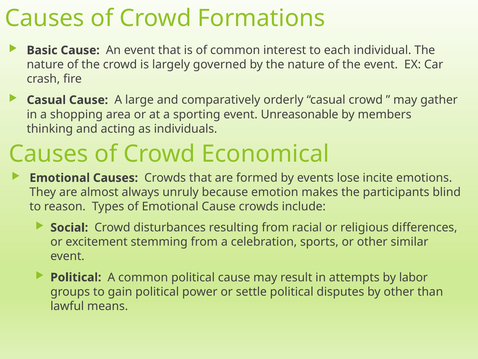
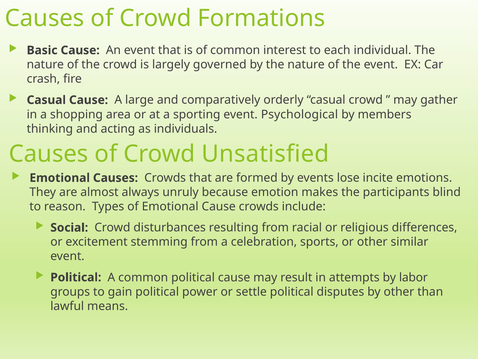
Unreasonable: Unreasonable -> Psychological (299, 114)
Economical: Economical -> Unsatisfied (265, 154)
